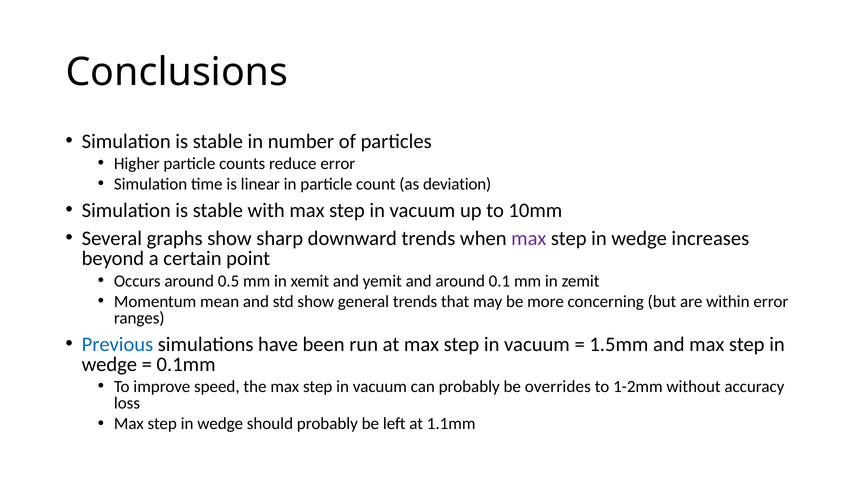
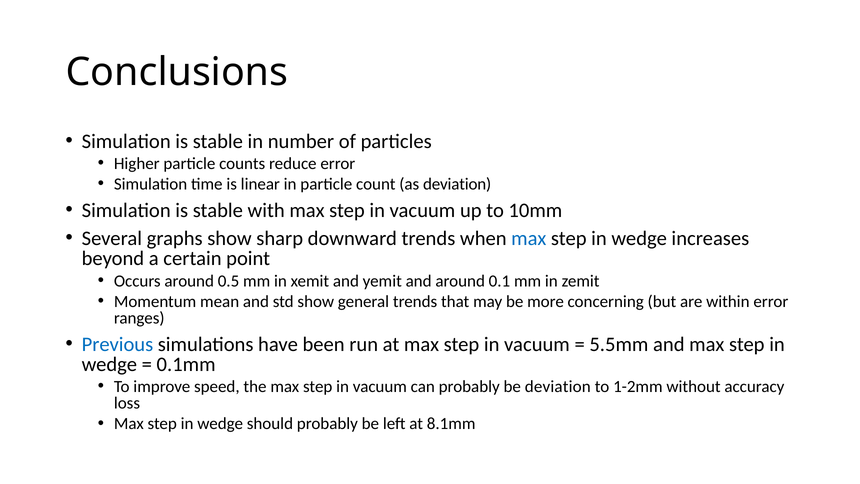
max colour: purple -> blue (529, 238)
1.5mm: 1.5mm -> 5.5mm (619, 344)
be overrides: overrides -> deviation (558, 387)
1.1mm: 1.1mm -> 8.1mm (451, 424)
